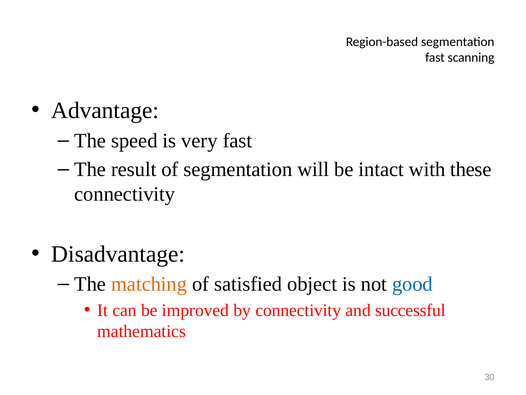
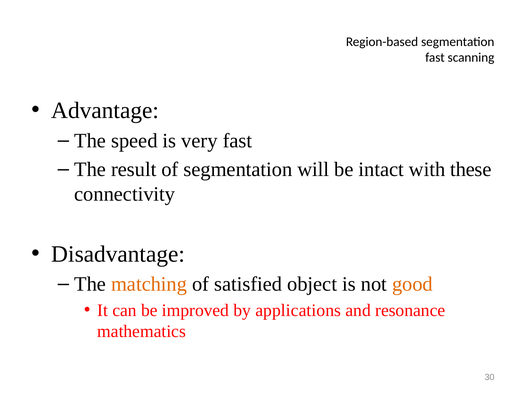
good colour: blue -> orange (412, 284)
by connectivity: connectivity -> applications (298, 310)
successful: successful -> resonance (410, 310)
